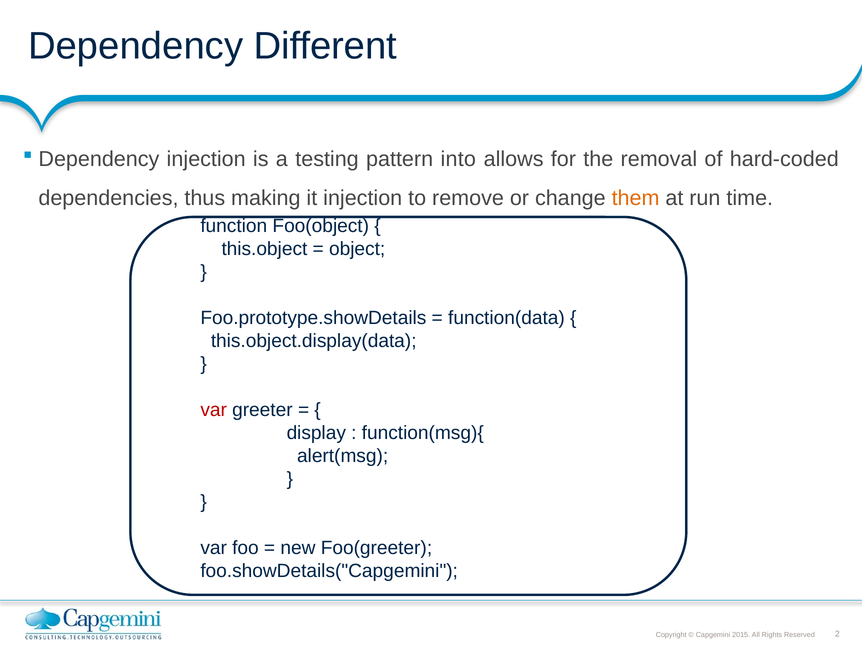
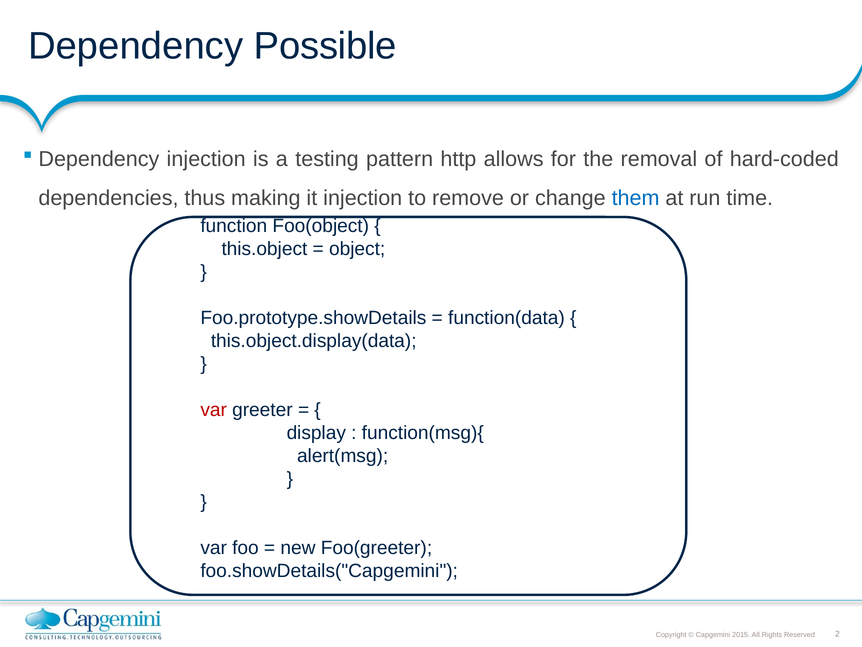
Different: Different -> Possible (325, 46)
into: into -> http (458, 159)
them colour: orange -> blue (636, 198)
